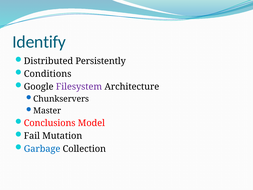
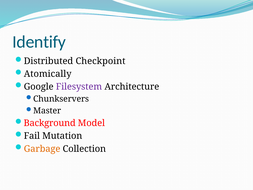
Persistently: Persistently -> Checkpoint (101, 61)
Conditions: Conditions -> Atomically (48, 74)
Conclusions: Conclusions -> Background (50, 123)
Garbage colour: blue -> orange (42, 149)
